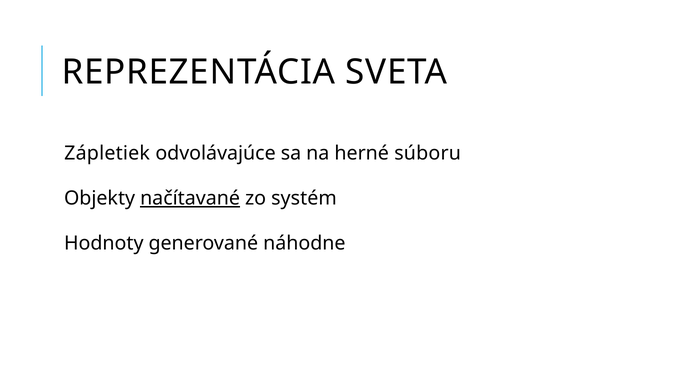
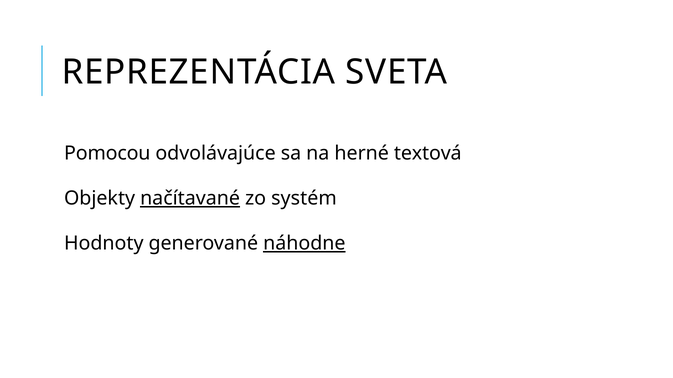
Zápletiek: Zápletiek -> Pomocou (107, 154)
súboru: súboru -> textová (428, 154)
náhodne underline: none -> present (304, 244)
